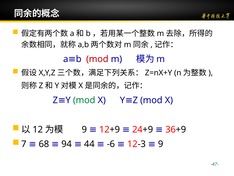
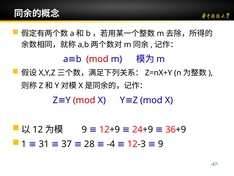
mod colour: green -> red (84, 100)
7: 7 -> 1 (24, 144)
68: 68 -> 31 (44, 144)
94: 94 -> 37 (67, 144)
44: 44 -> 28 (89, 144)
-6: -6 -> -4 (111, 144)
